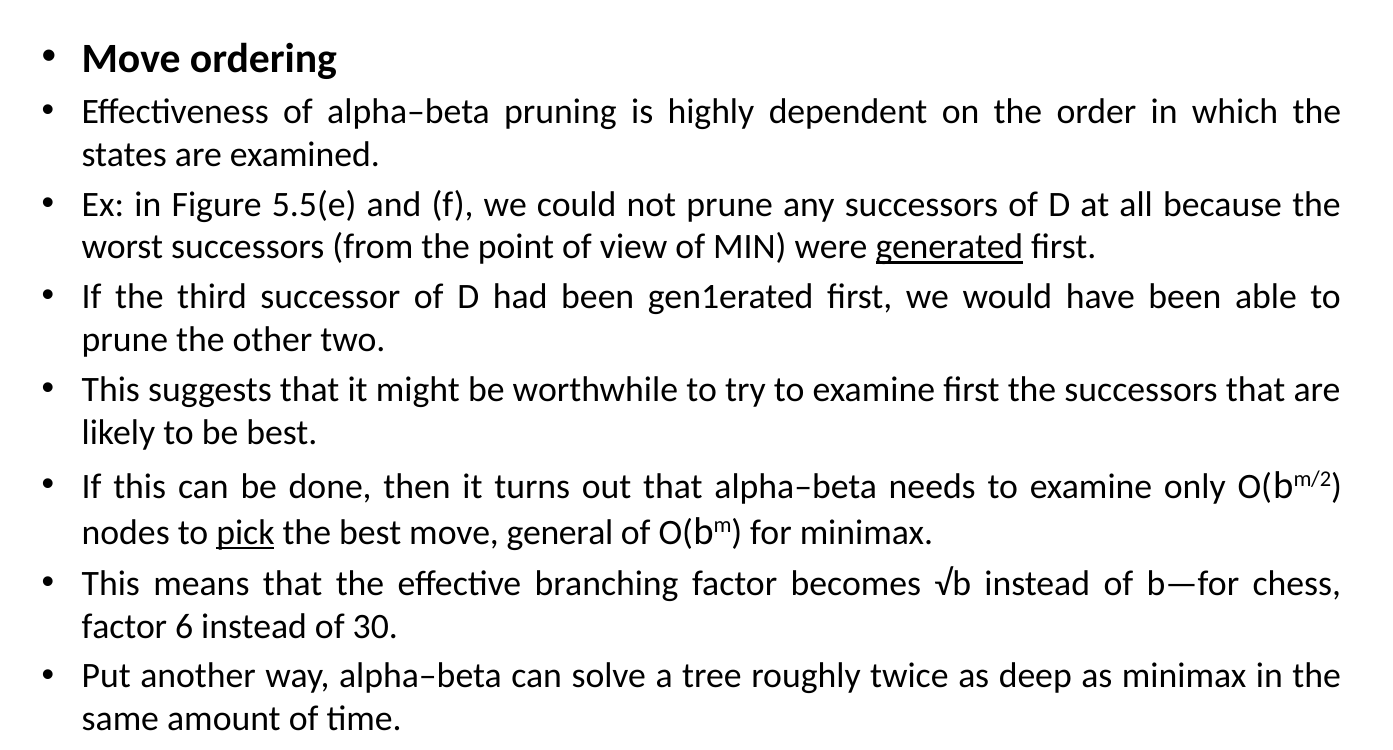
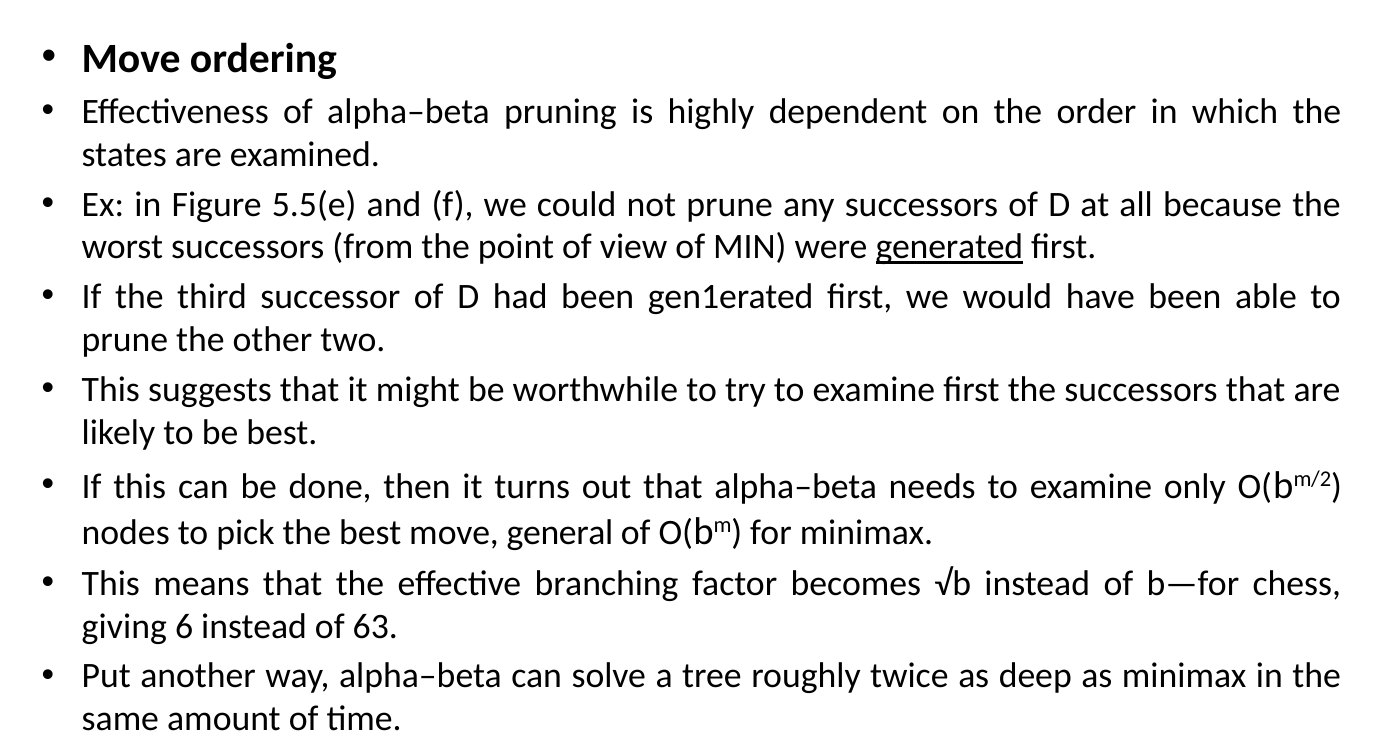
pick underline: present -> none (245, 533)
factor: factor -> giving (124, 626)
30: 30 -> 63 (375, 626)
